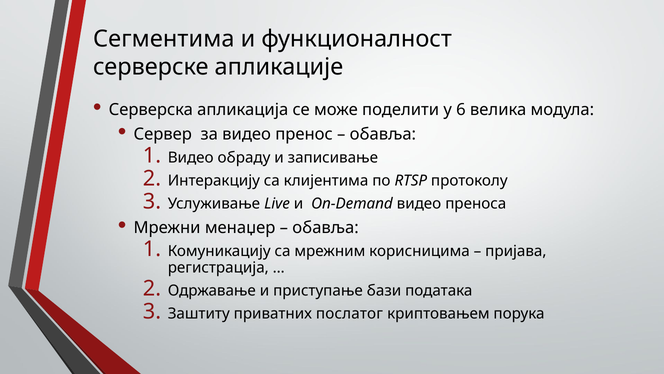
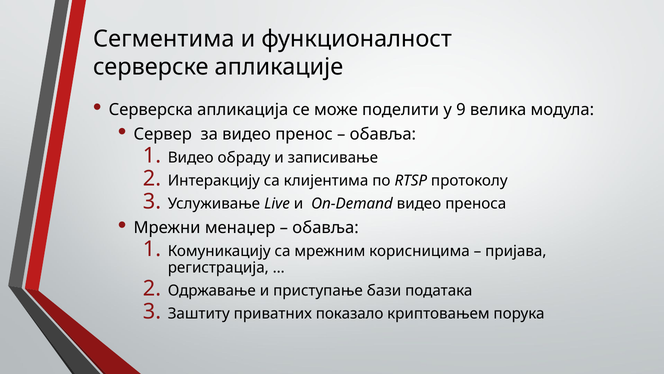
6: 6 -> 9 (461, 110)
послатог: послатог -> показало (350, 313)
